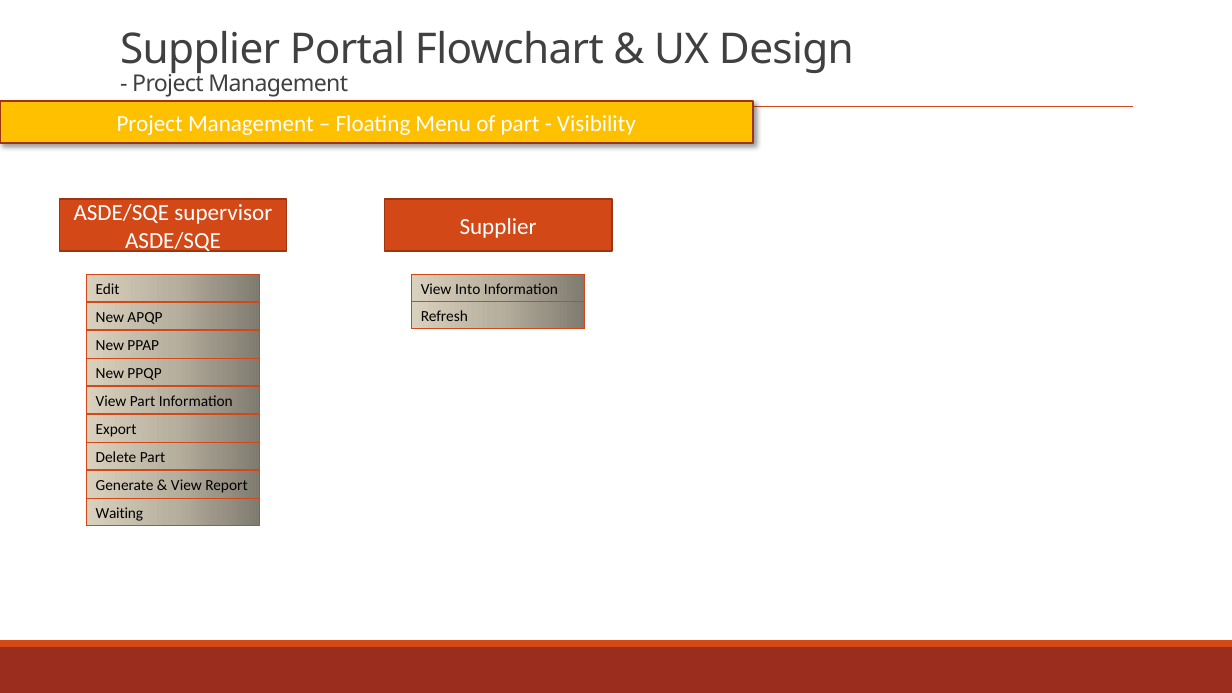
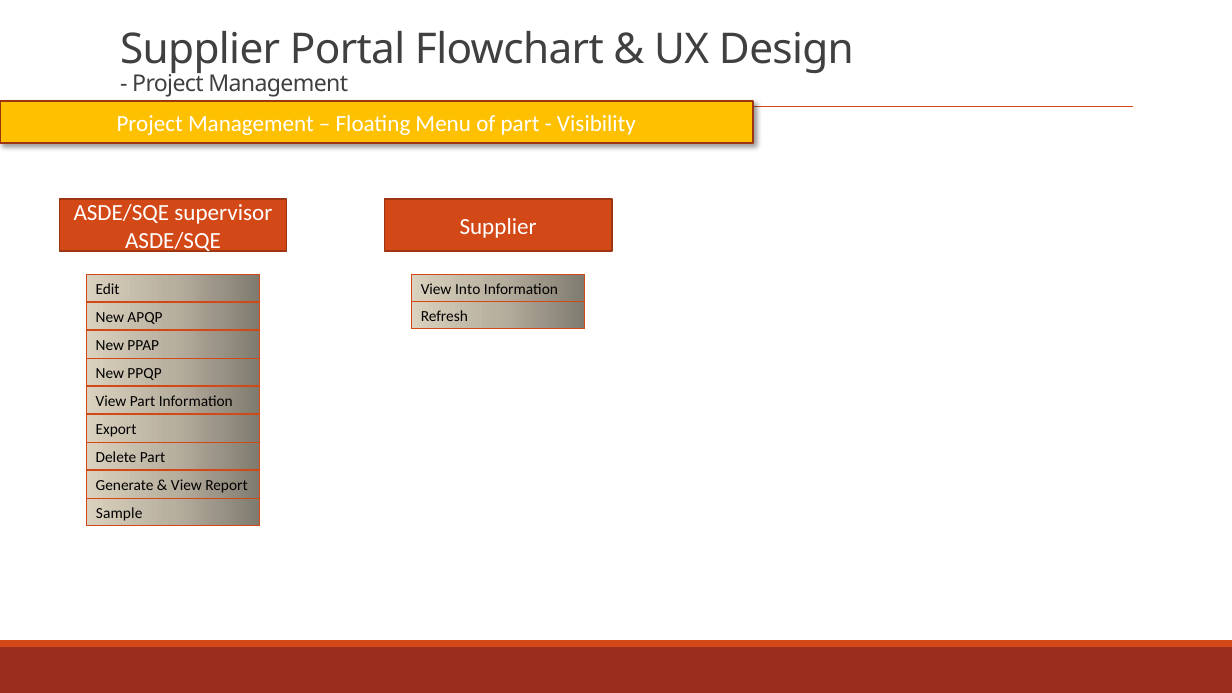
Waiting: Waiting -> Sample (119, 513)
